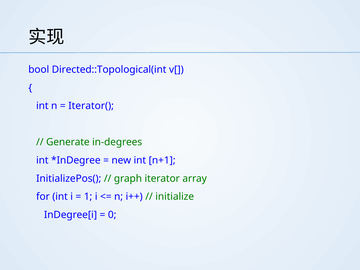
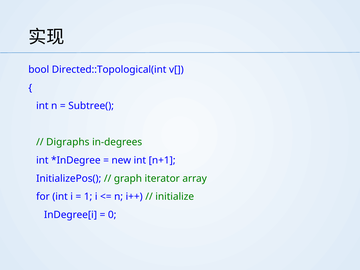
Iterator(: Iterator( -> Subtree( (91, 106)
Generate: Generate -> Digraphs (68, 142)
